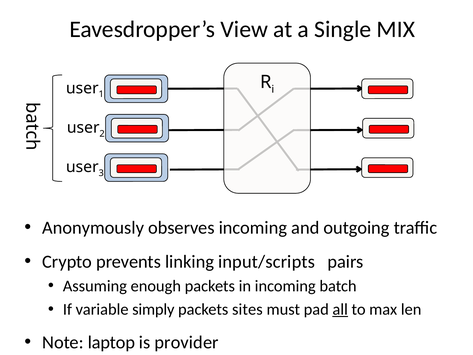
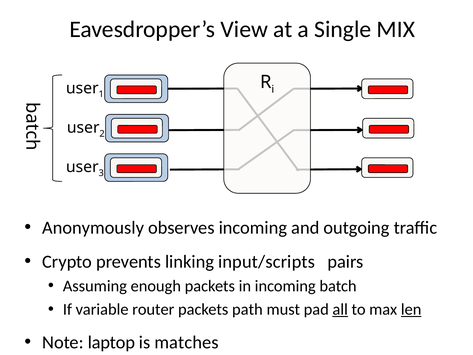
simply: simply -> router (153, 309)
sites: sites -> path (247, 309)
len underline: none -> present (411, 309)
provider: provider -> matches (187, 342)
